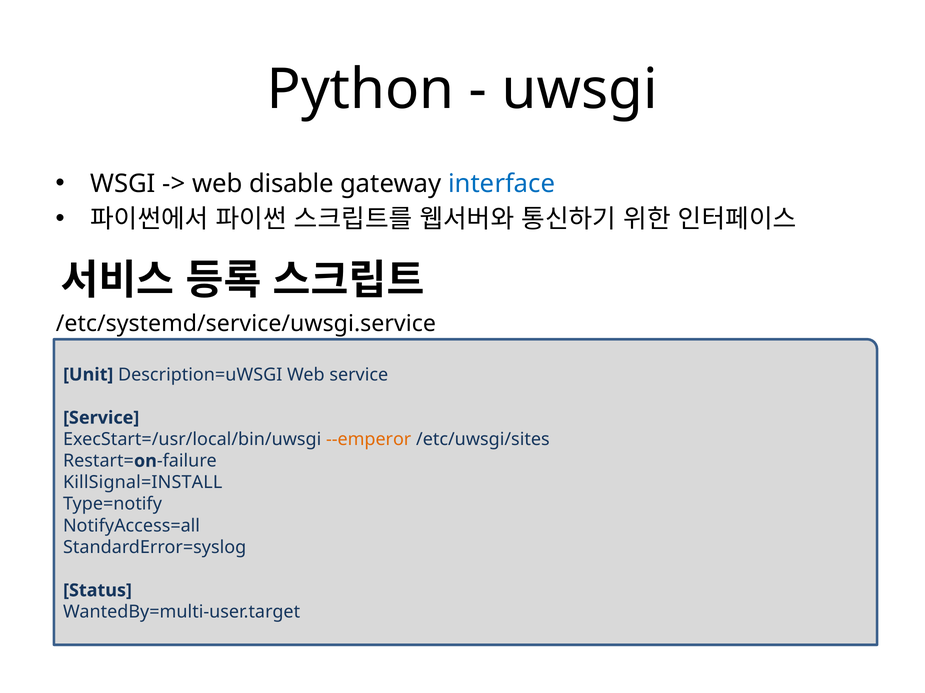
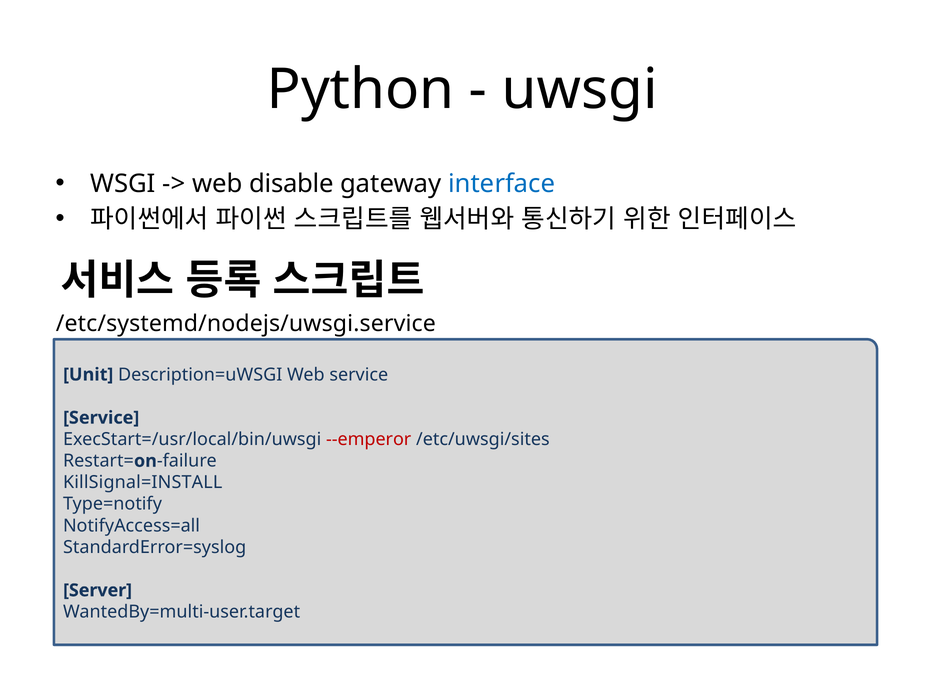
/etc/systemd/service/uwsgi.service: /etc/systemd/service/uwsgi.service -> /etc/systemd/nodejs/uwsgi.service (246, 324)
--emperor colour: orange -> red (369, 440)
Status: Status -> Server (98, 591)
